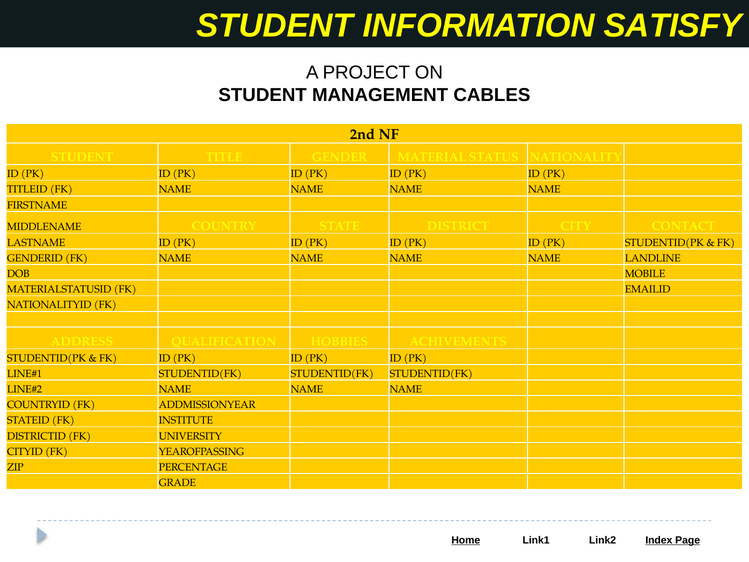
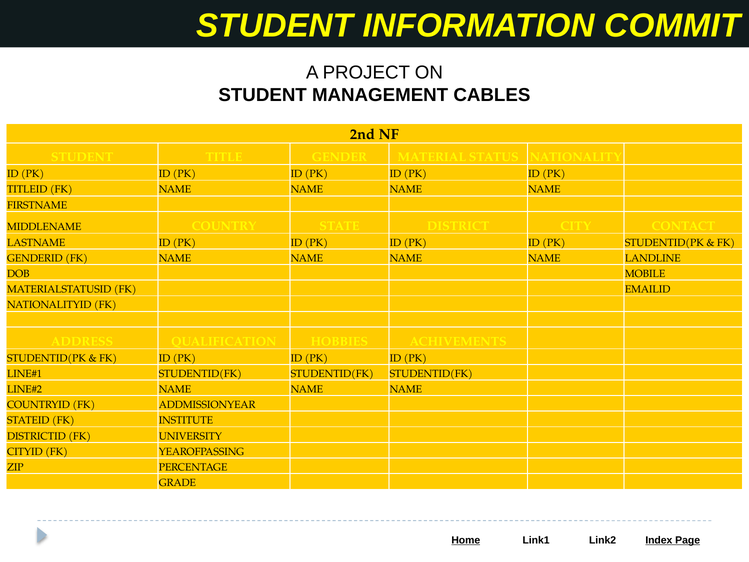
SATISFY: SATISFY -> COMMIT (672, 26)
